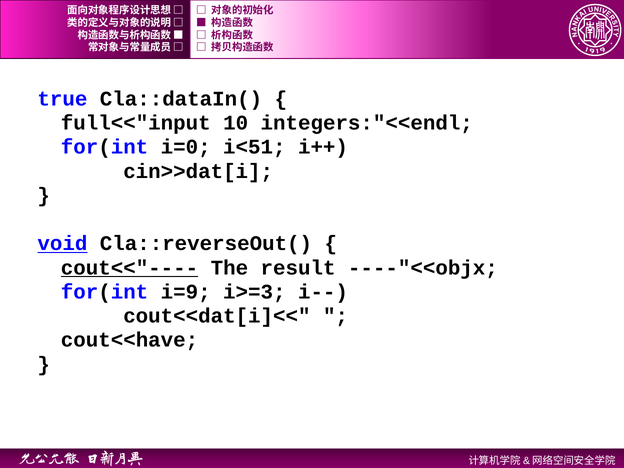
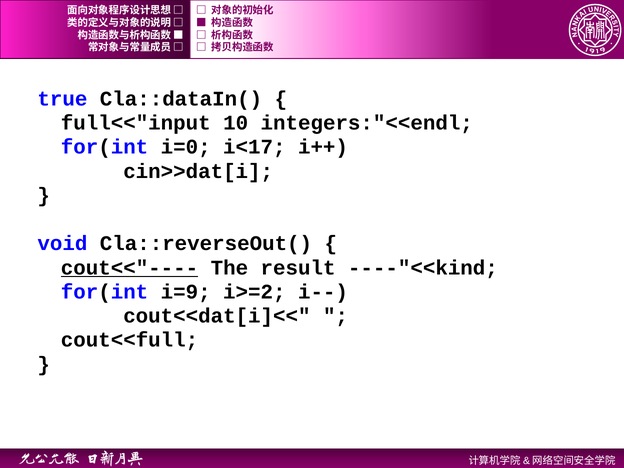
i<51: i<51 -> i<17 (254, 147)
void underline: present -> none (62, 244)
----"<<objx: ----"<<objx -> ----"<<kind (423, 268)
i>=3: i>=3 -> i>=2 (254, 292)
cout<<have: cout<<have -> cout<<full (130, 340)
